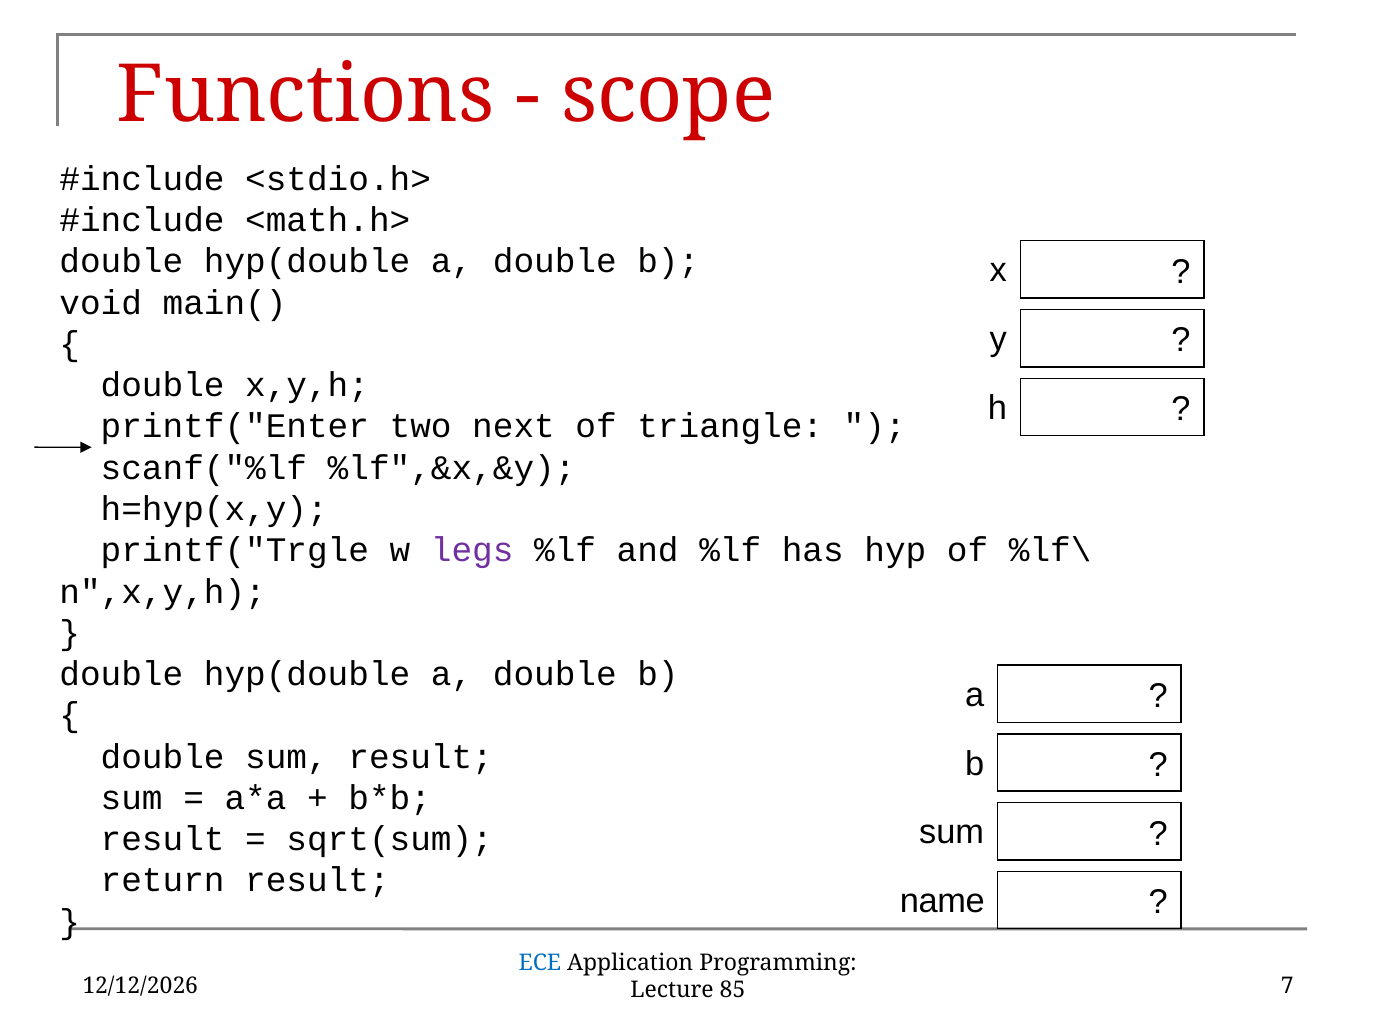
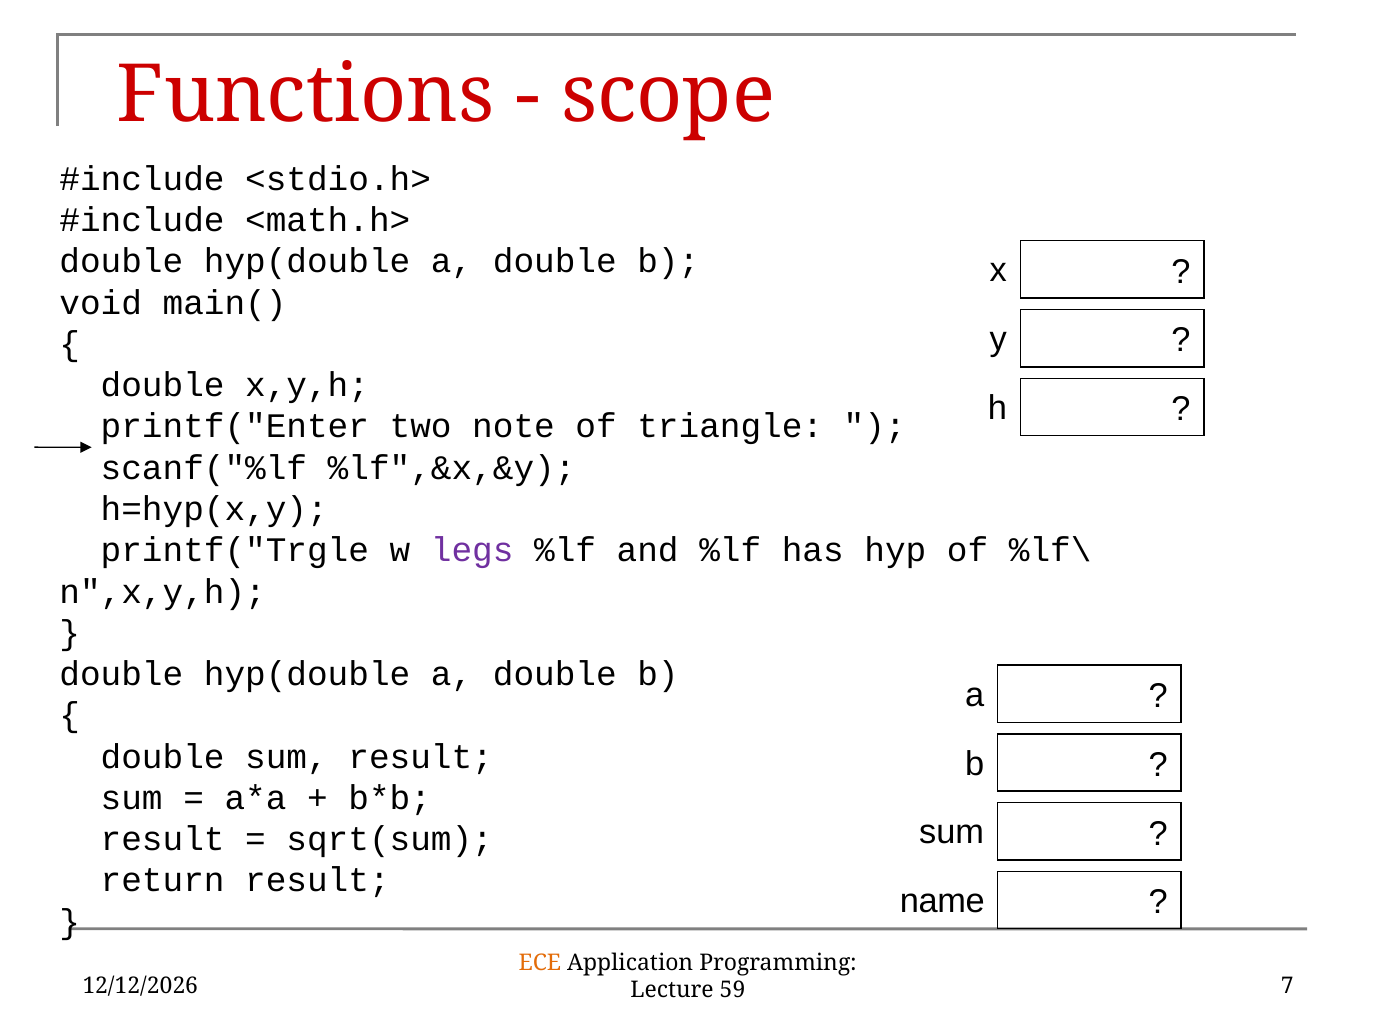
next: next -> note (514, 427)
ECE colour: blue -> orange (540, 962)
85: 85 -> 59 (733, 990)
